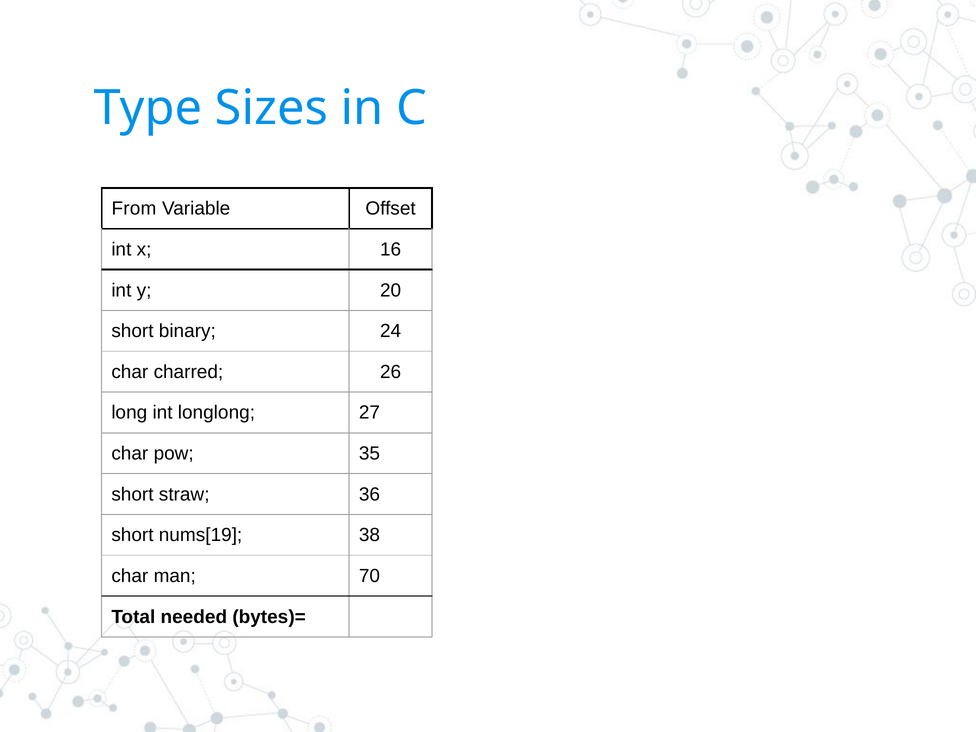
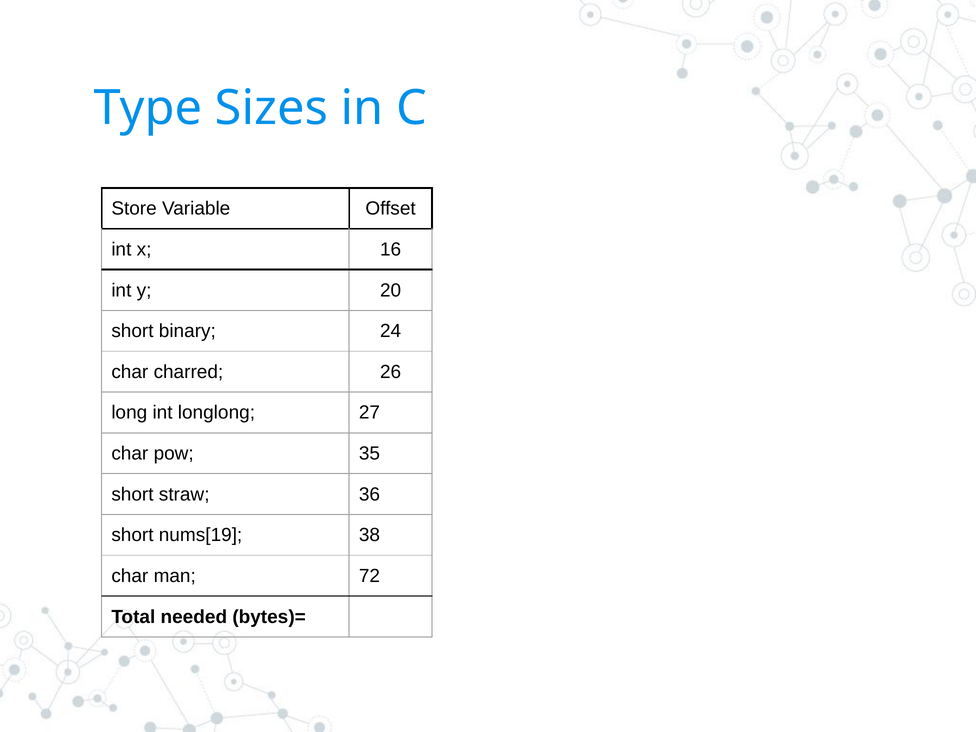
From: From -> Store (134, 209)
70: 70 -> 72 (369, 576)
